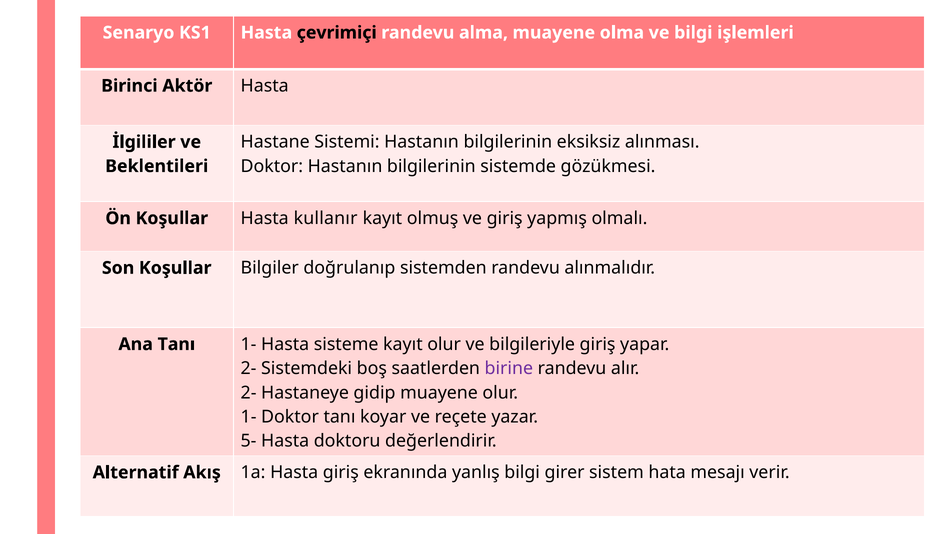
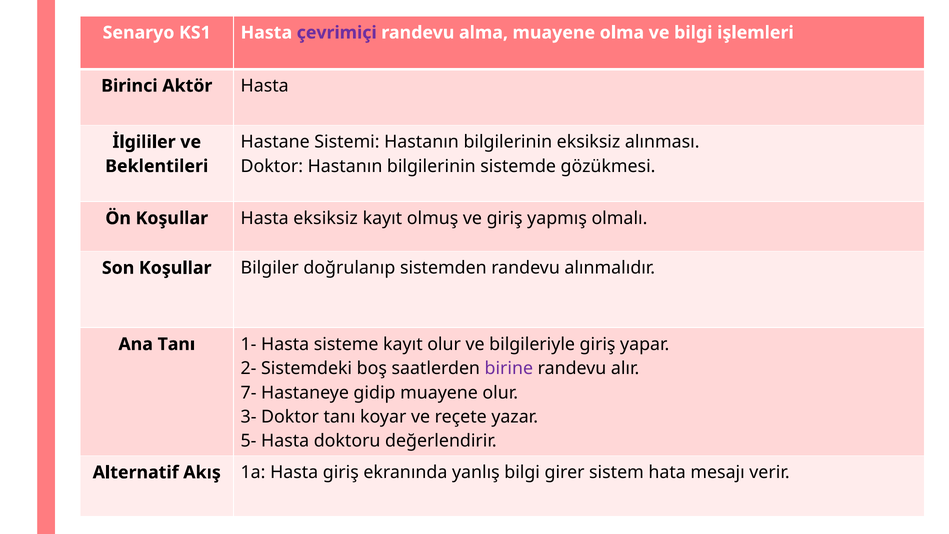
çevrimiçi colour: black -> purple (337, 33)
Hasta kullanır: kullanır -> eksiksiz (326, 218)
2-: 2- -> 7- (249, 393)
1-: 1- -> 3- (249, 417)
